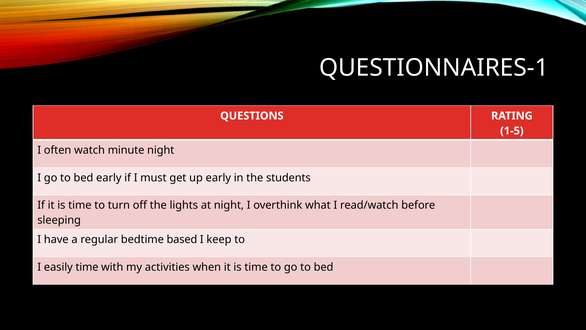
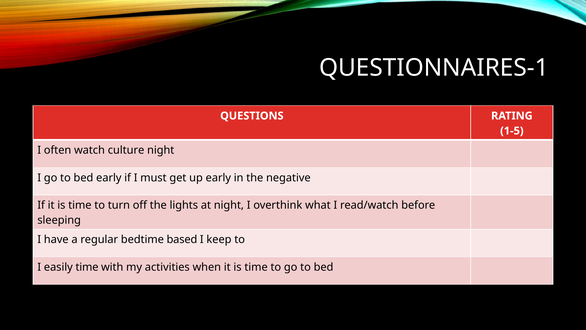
minute: minute -> culture (126, 150)
students: students -> negative (288, 178)
